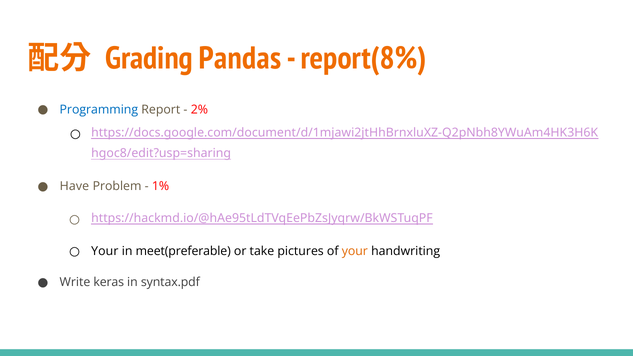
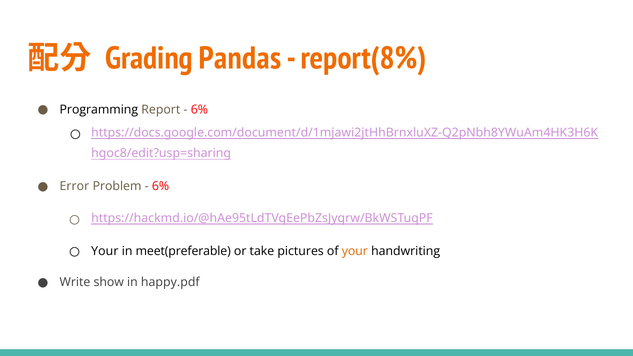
Programming colour: blue -> black (99, 110)
2%: 2% -> 6% (199, 110)
Have: Have -> Error (74, 186)
1%: 1% -> 6% (161, 186)
keras: keras -> show (109, 282)
syntax.pdf: syntax.pdf -> happy.pdf (170, 282)
